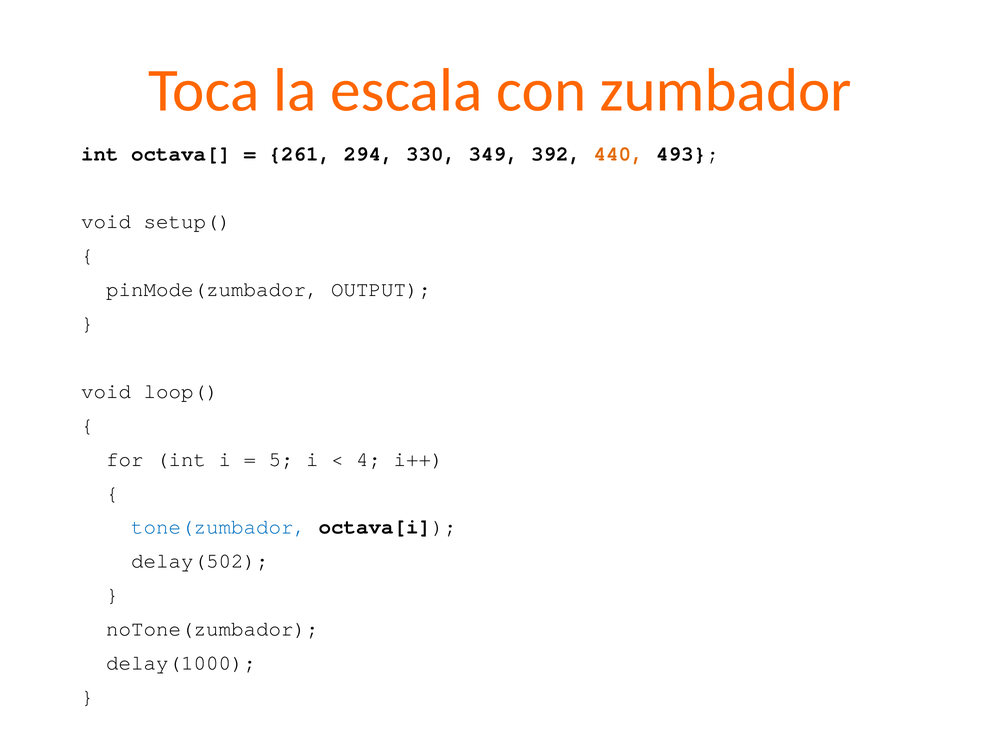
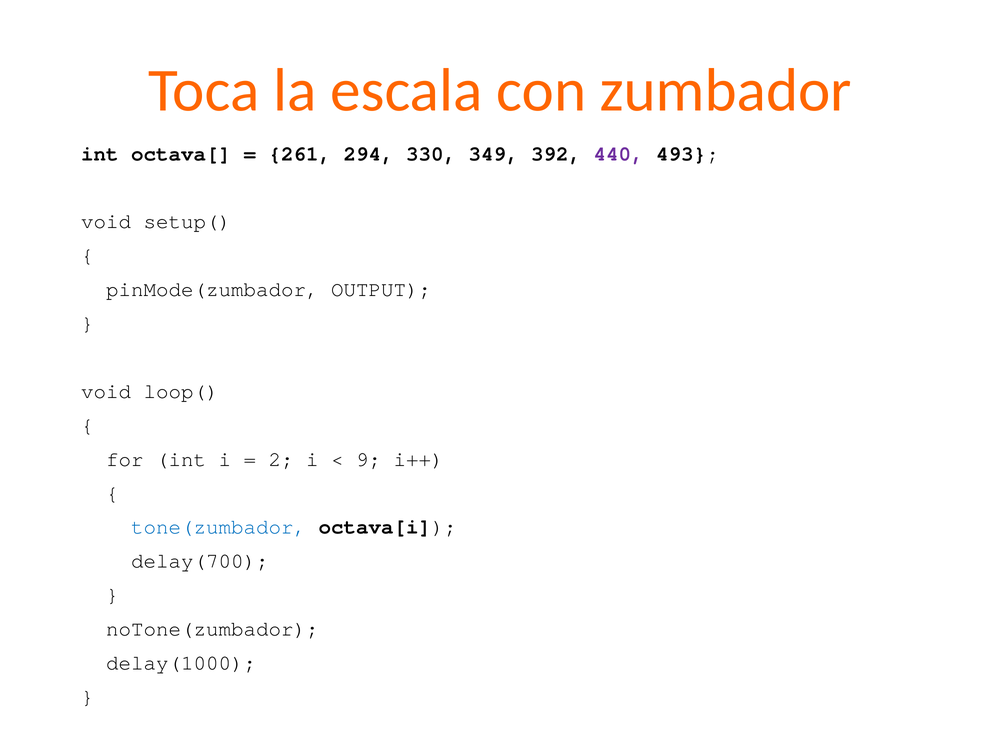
440 colour: orange -> purple (619, 154)
5: 5 -> 2 (281, 459)
4: 4 -> 9 (369, 459)
delay(502: delay(502 -> delay(700 (200, 561)
